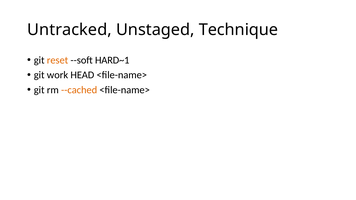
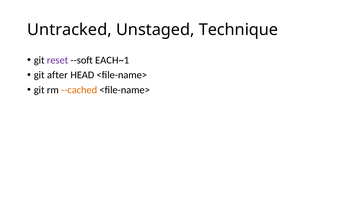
reset colour: orange -> purple (58, 60)
HARD~1: HARD~1 -> EACH~1 (112, 60)
work: work -> after (57, 75)
